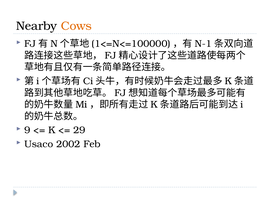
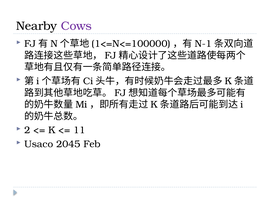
Cows colour: orange -> purple (76, 26)
9: 9 -> 2 (27, 130)
29: 29 -> 11 (79, 130)
2002: 2002 -> 2045 (68, 144)
